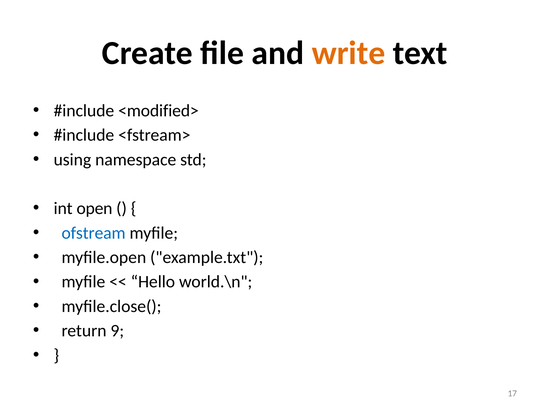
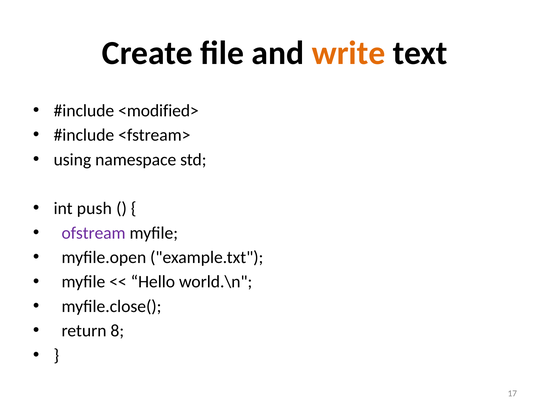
open: open -> push (94, 209)
ofstream colour: blue -> purple (94, 233)
9: 9 -> 8 (117, 331)
